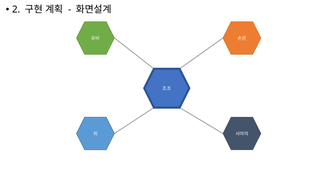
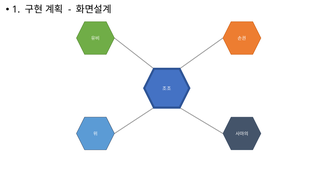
2: 2 -> 1 (16, 10)
